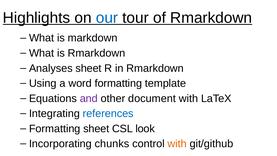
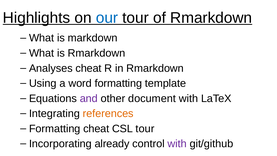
Analyses sheet: sheet -> cheat (89, 68)
references colour: blue -> orange (108, 113)
Formatting sheet: sheet -> cheat (96, 129)
CSL look: look -> tour (145, 129)
chunks: chunks -> already (112, 144)
with colour: orange -> purple (177, 144)
